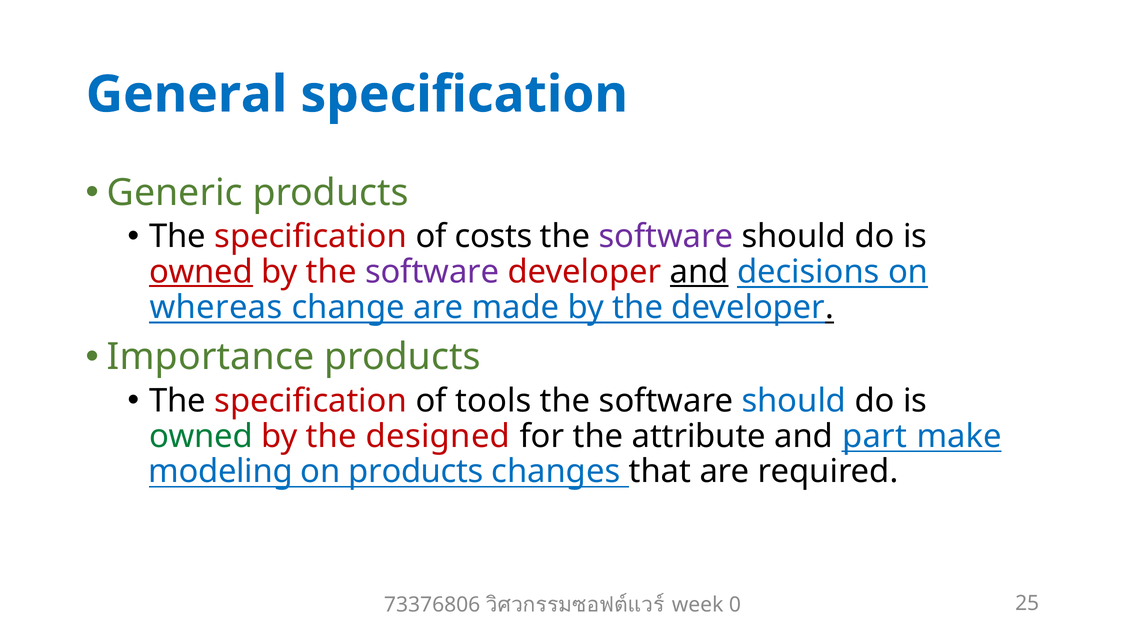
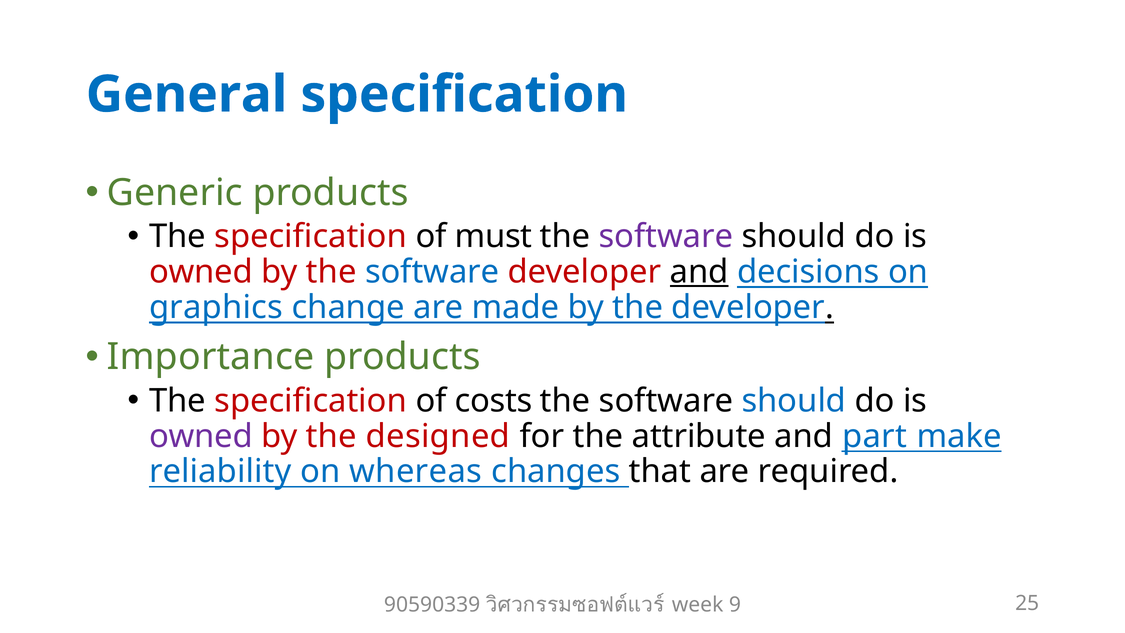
costs: costs -> must (493, 237)
owned underline: present -> none (201, 272)
software colour: purple -> blue (432, 272)
whereas: whereas -> graphics (216, 307)
tools: tools -> costs (493, 401)
owned colour: green -> purple (201, 436)
modeling: modeling -> reliability (220, 471)
on products: products -> whereas (416, 471)
73376806: 73376806 -> 90590339 (432, 605)
0: 0 -> 9 (735, 605)
